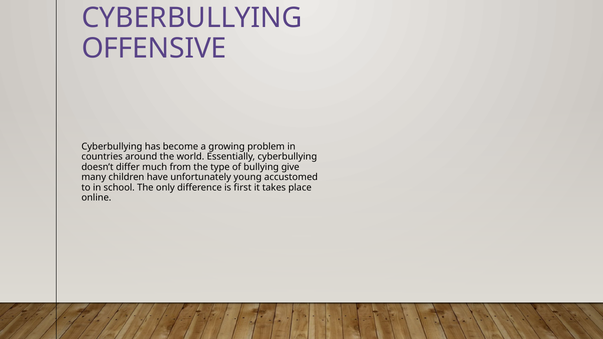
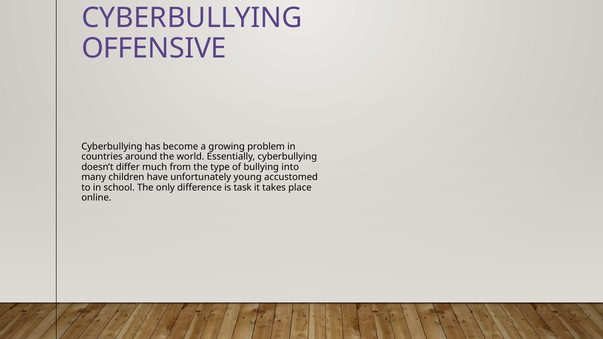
give: give -> into (290, 167)
first: first -> task (243, 188)
